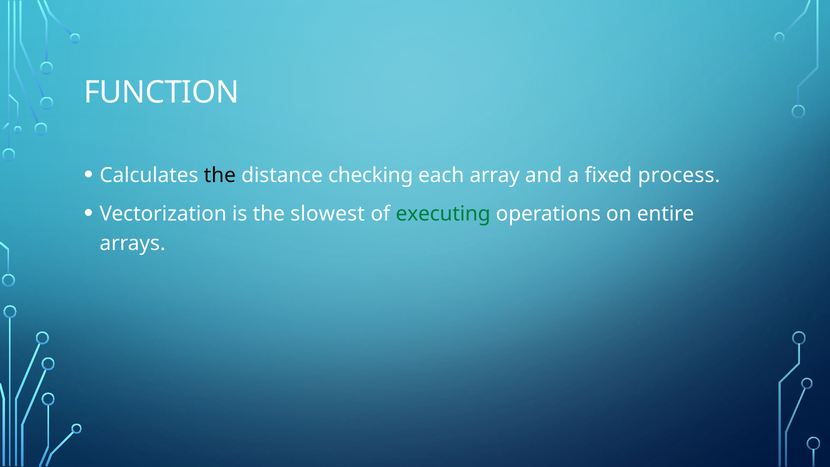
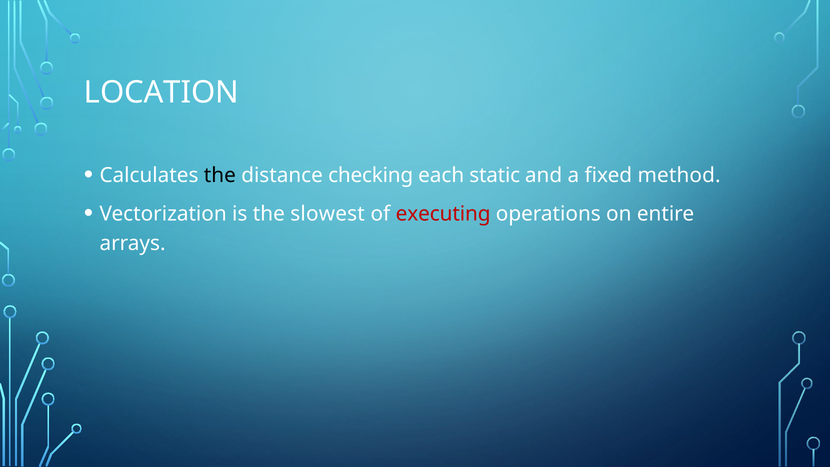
FUNCTION: FUNCTION -> LOCATION (161, 92)
array: array -> static (495, 175)
process: process -> method (679, 175)
executing colour: green -> red (443, 214)
